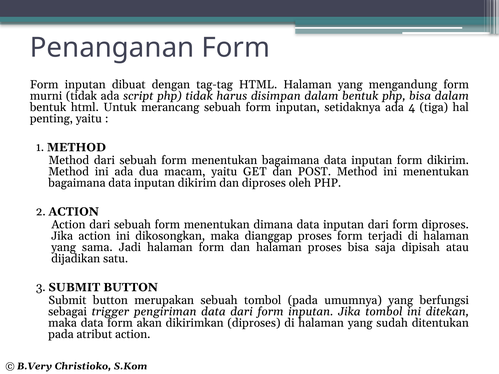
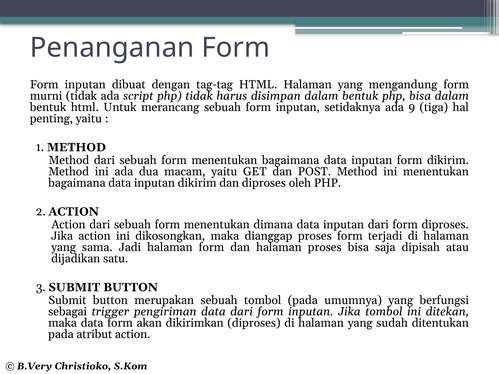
4: 4 -> 9 (412, 107)
